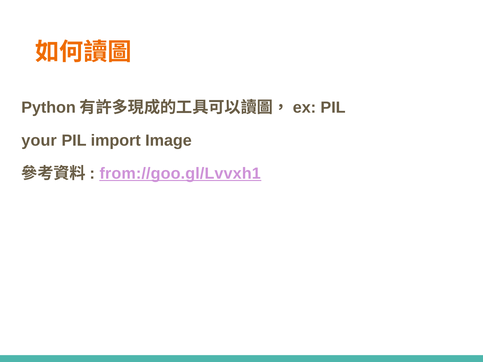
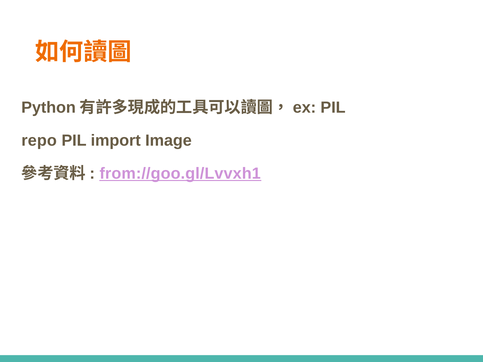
your: your -> repo (39, 141)
